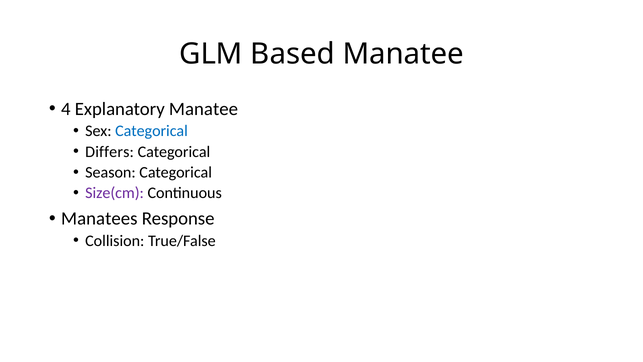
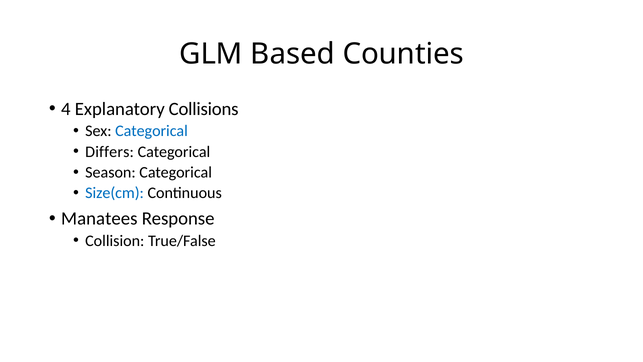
Based Manatee: Manatee -> Counties (403, 54)
Explanatory Manatee: Manatee -> Collisions (204, 109)
Size(cm colour: purple -> blue (115, 193)
